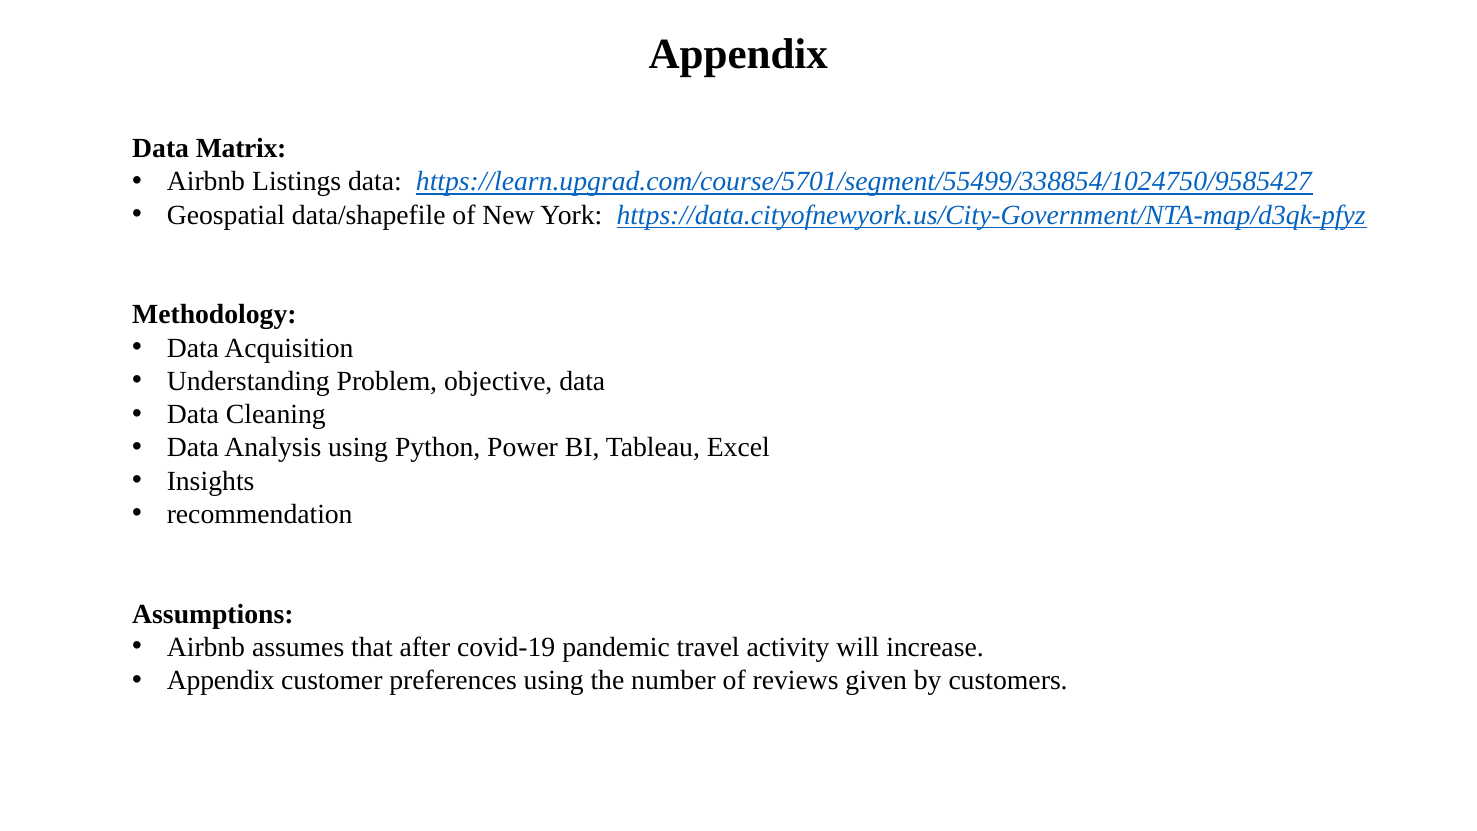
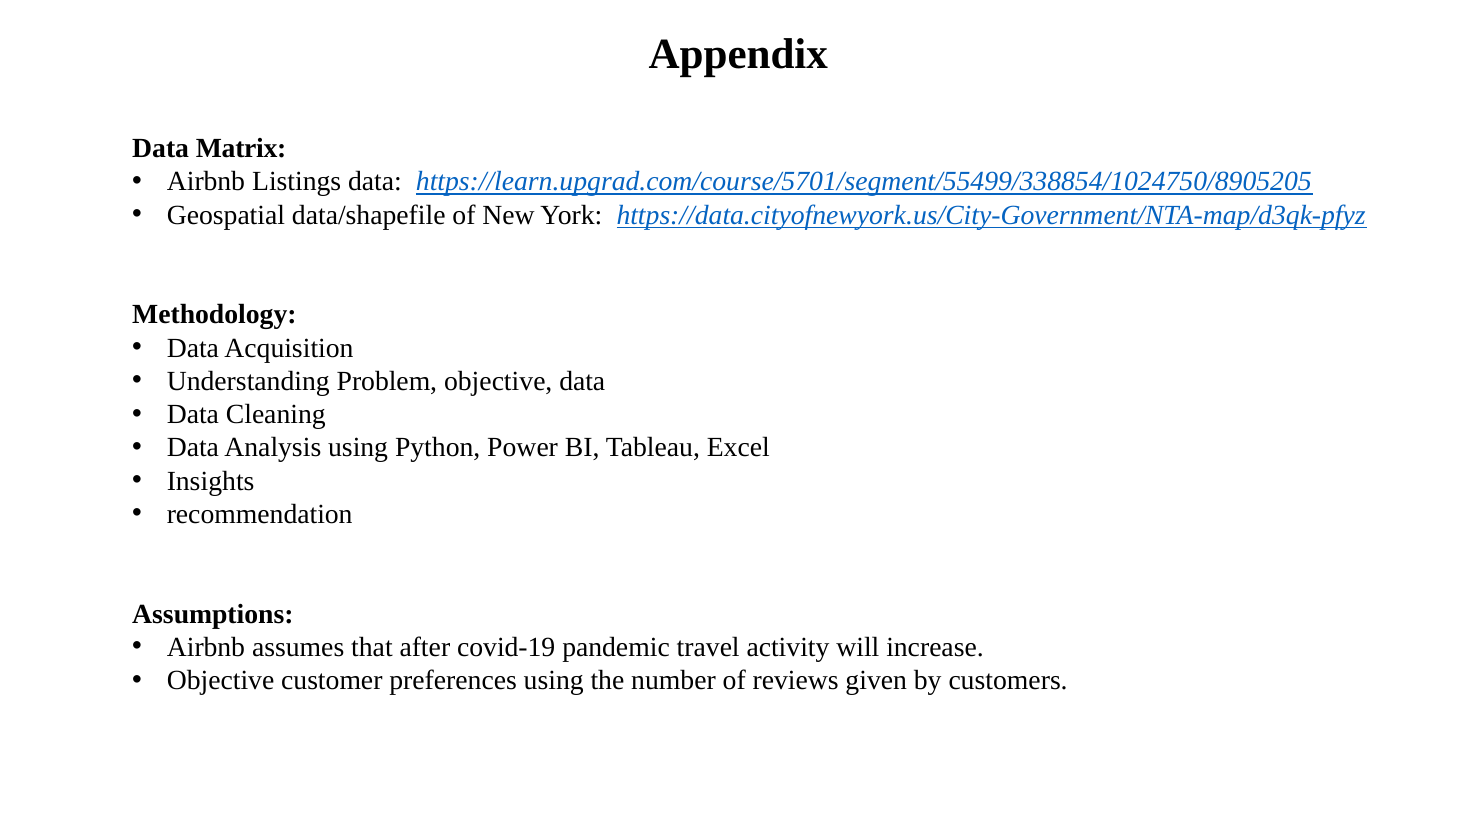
https://learn.upgrad.com/course/5701/segment/55499/338854/1024750/9585427: https://learn.upgrad.com/course/5701/segment/55499/338854/1024750/9585427 -> https://learn.upgrad.com/course/5701/segment/55499/338854/1024750/8905205 (864, 182)
Appendix: Appendix -> Objective (221, 680)
